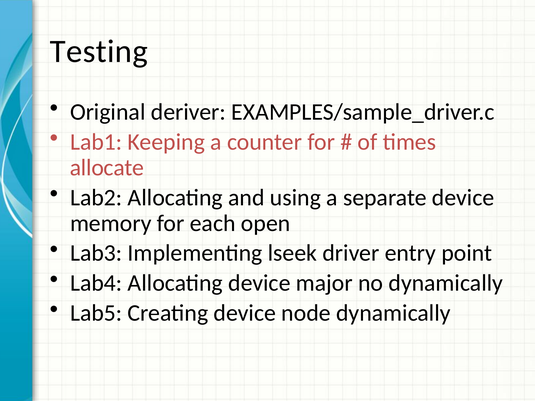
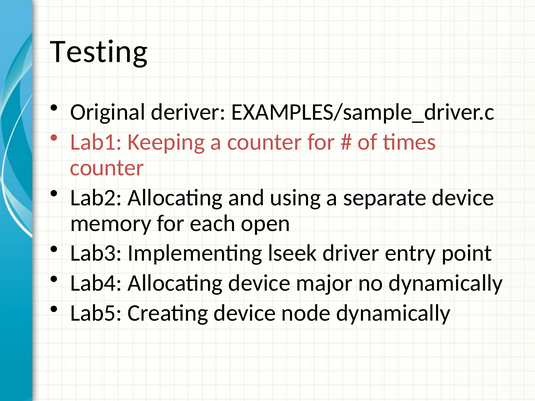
allocate: allocate -> counter (107, 168)
